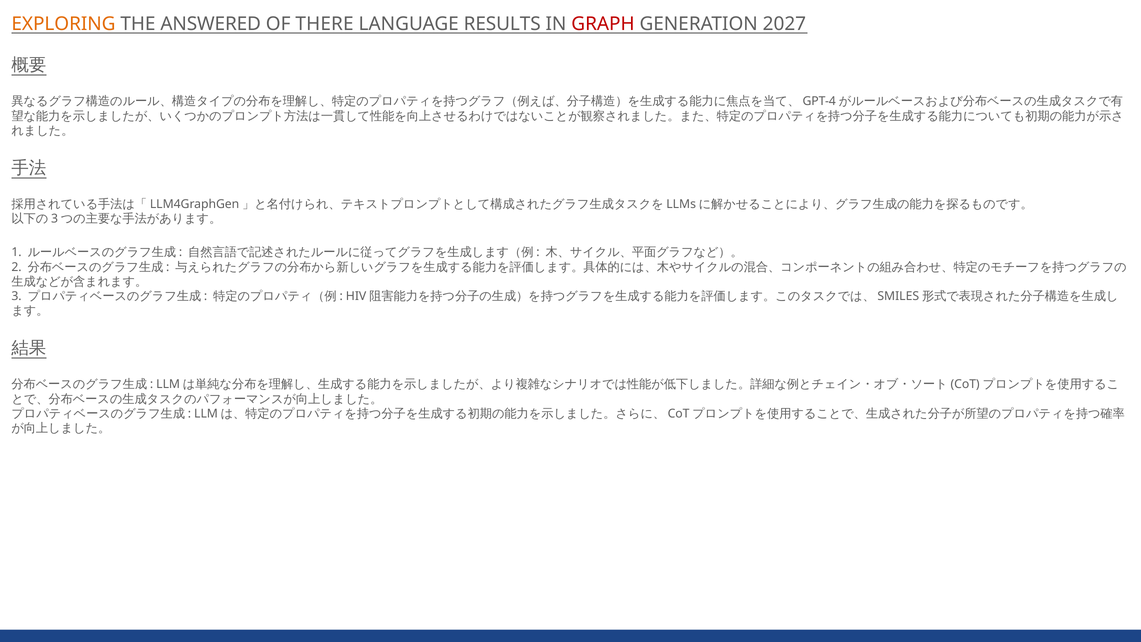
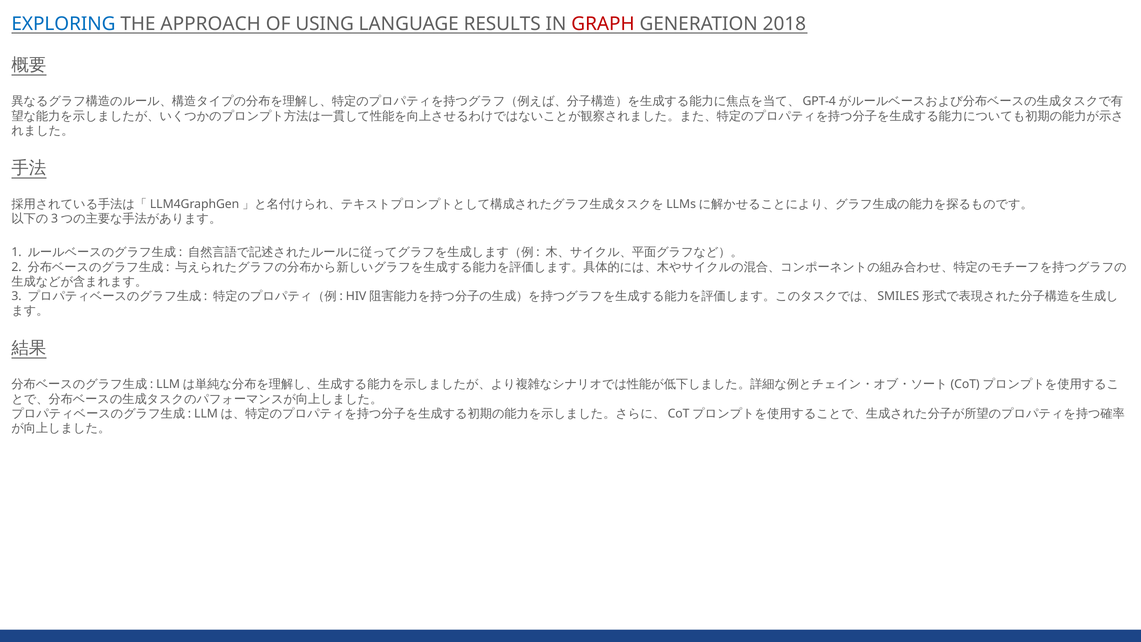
EXPLORING colour: orange -> blue (63, 24)
ANSWERED: ANSWERED -> APPROACH (211, 24)
THERE: THERE -> USING (325, 24)
2027: 2027 -> 2018 (784, 24)
